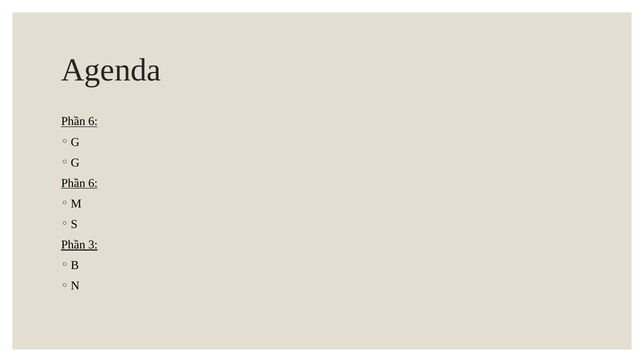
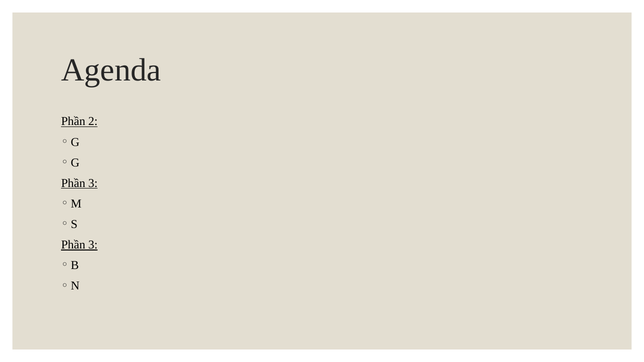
6: 6 -> 2 (93, 122)
6: 6 -> 3 (93, 183)
